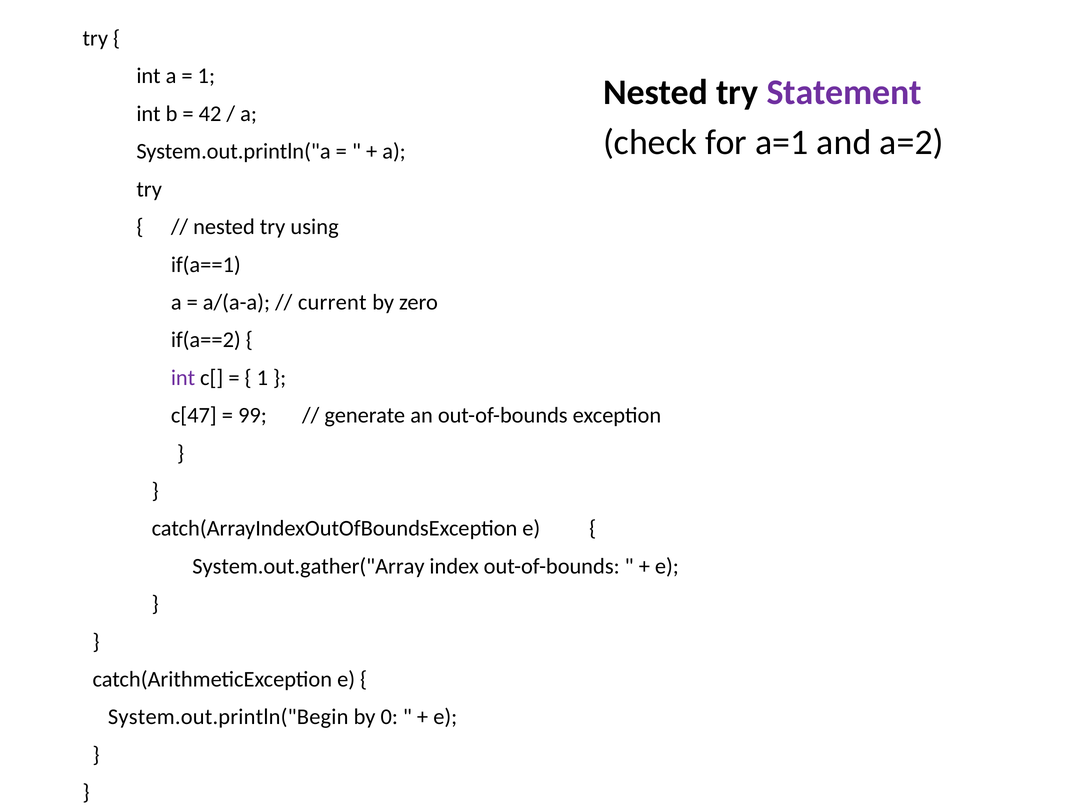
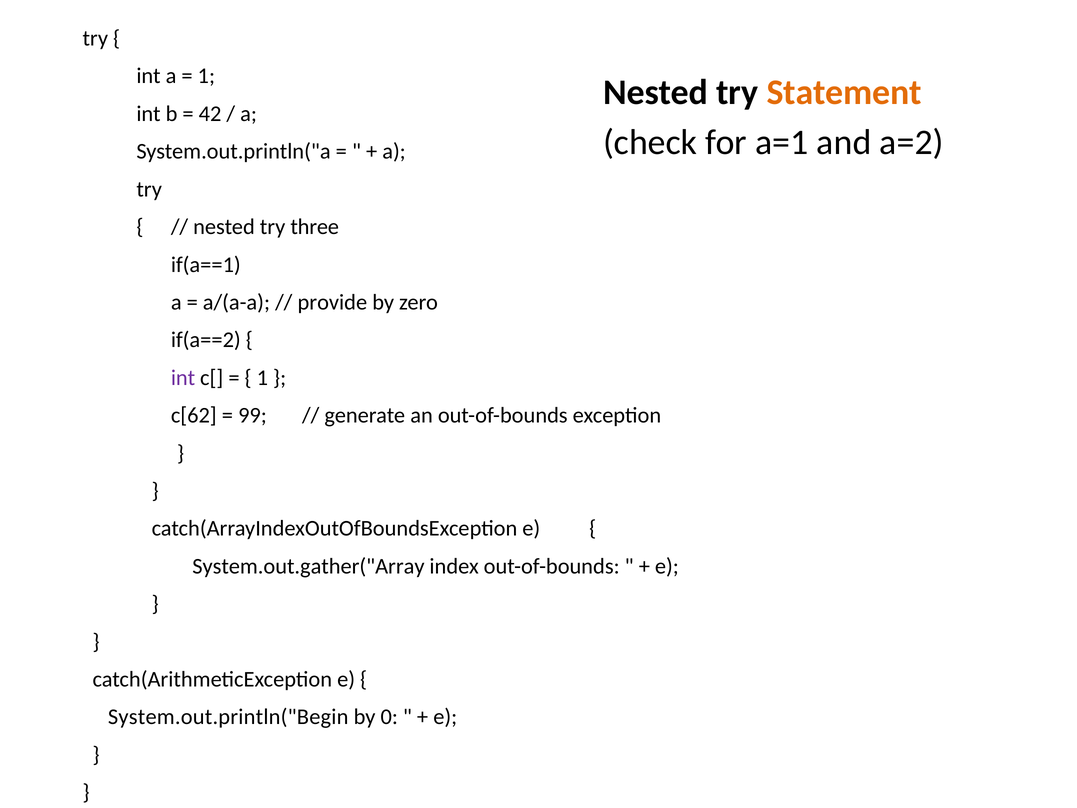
Statement colour: purple -> orange (844, 92)
using: using -> three (315, 227)
current: current -> provide (332, 302)
c[47: c[47 -> c[62 (194, 415)
